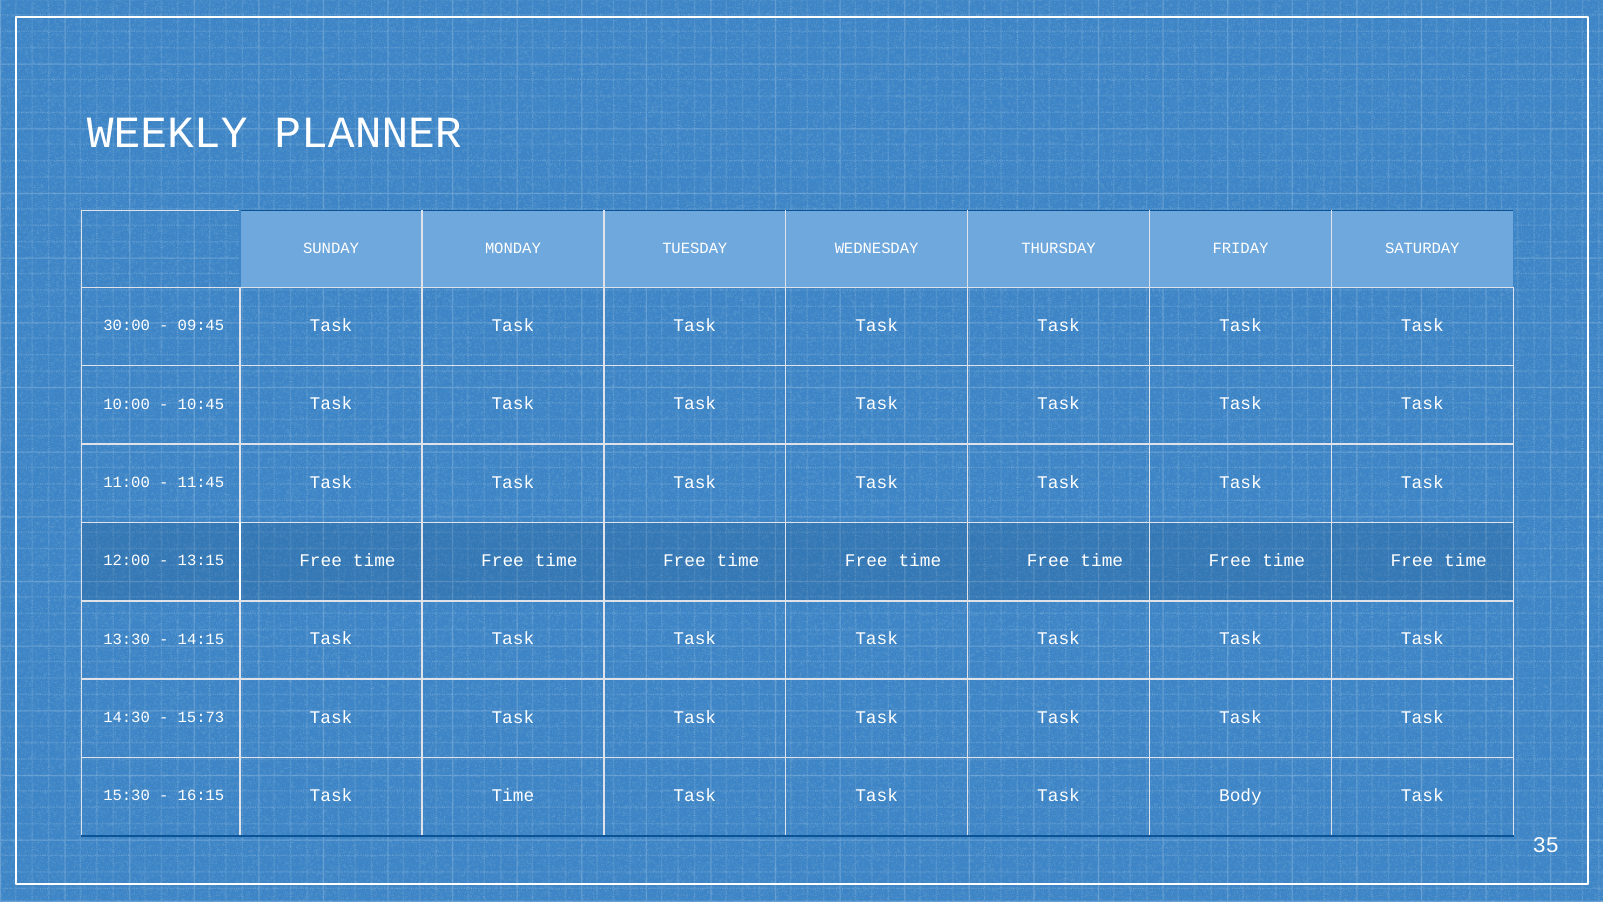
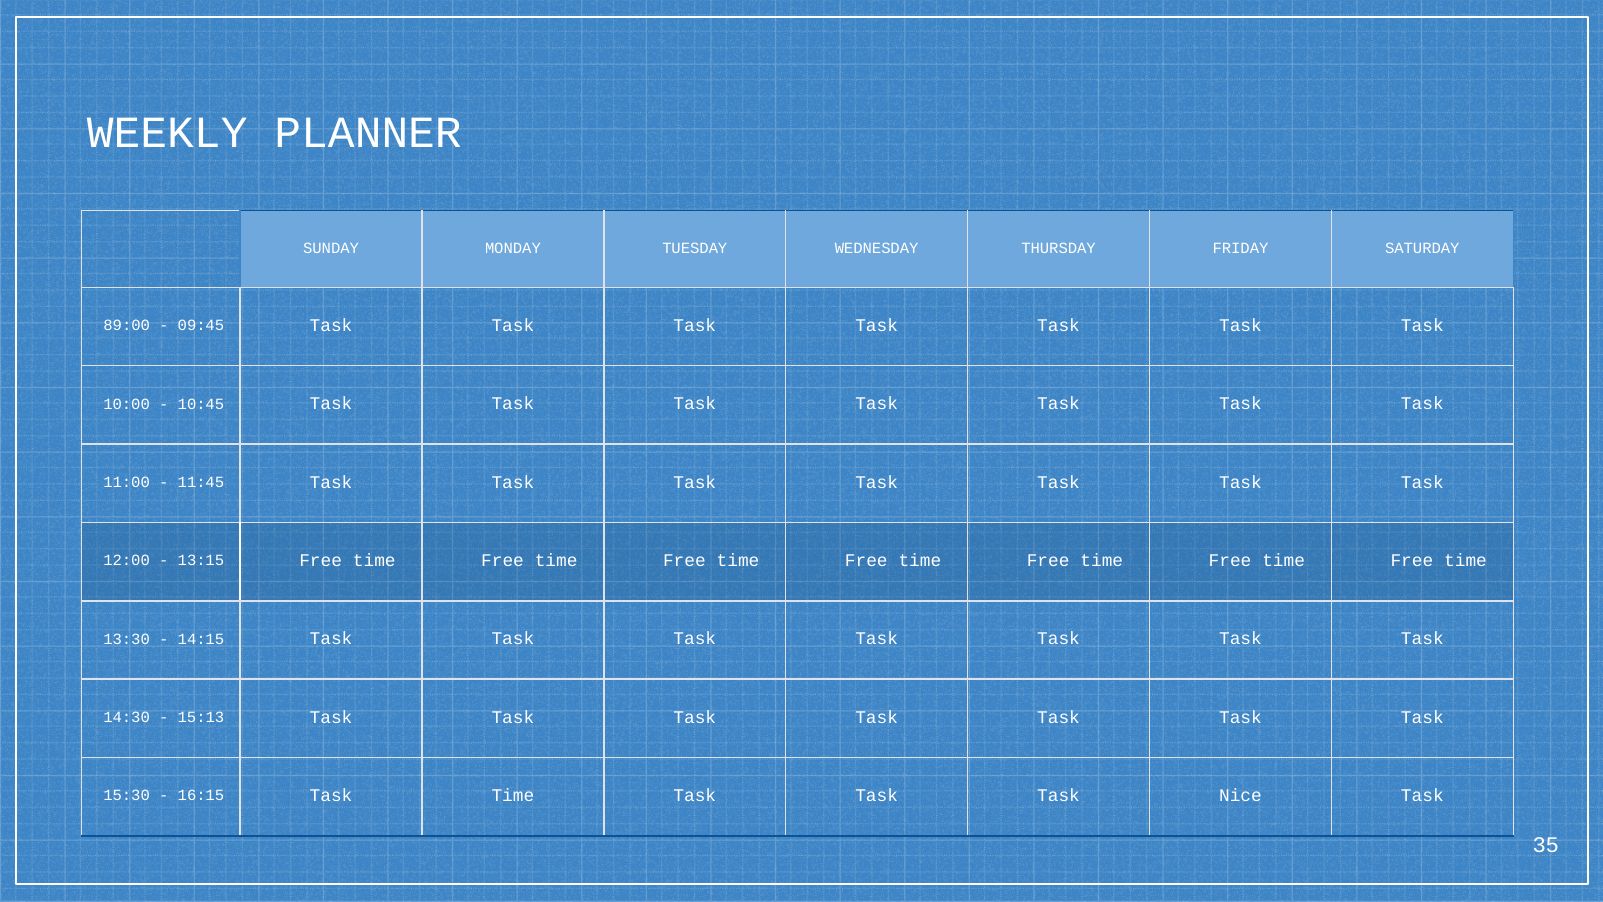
30:00: 30:00 -> 89:00 (127, 325)
15:73: 15:73 -> 15:13 (201, 717)
Body: Body -> Nice (1240, 795)
